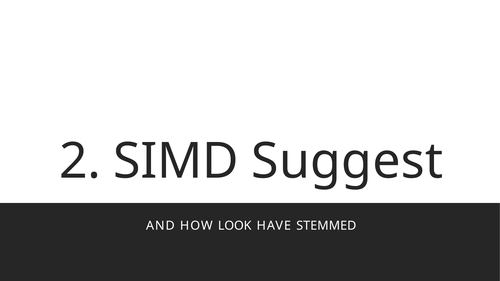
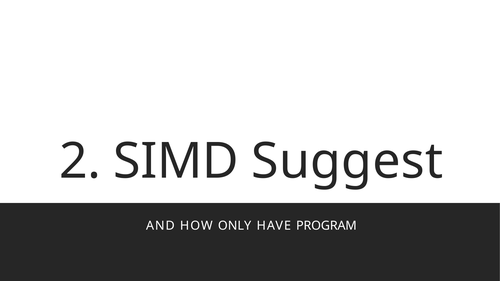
LOOK: LOOK -> ONLY (235, 226)
STEMMED: STEMMED -> PROGRAM (326, 226)
